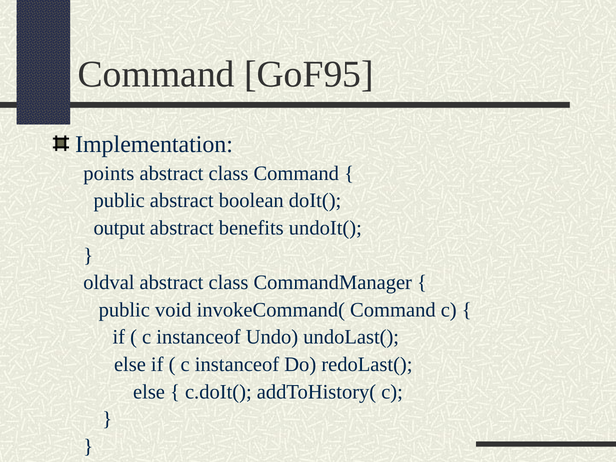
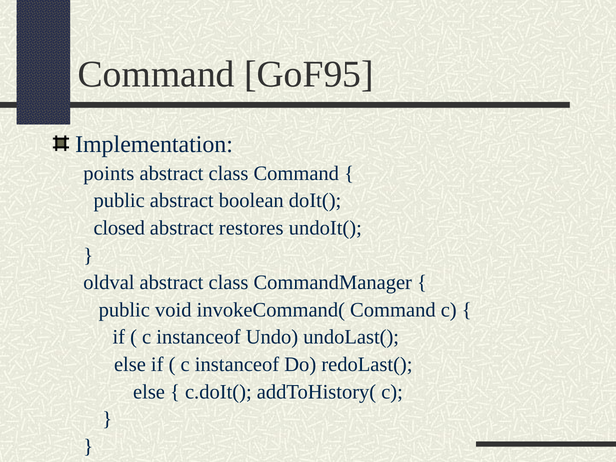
output: output -> closed (119, 228)
benefits: benefits -> restores (251, 228)
